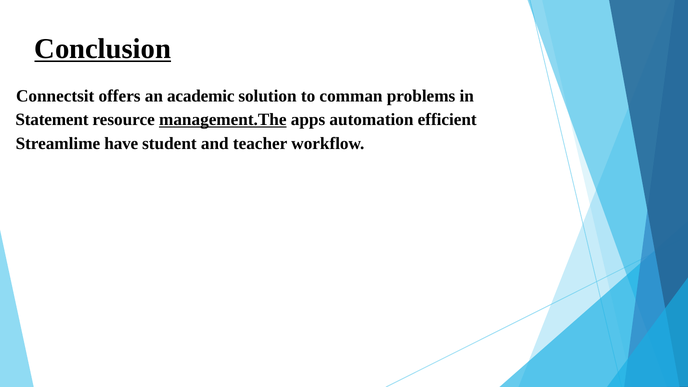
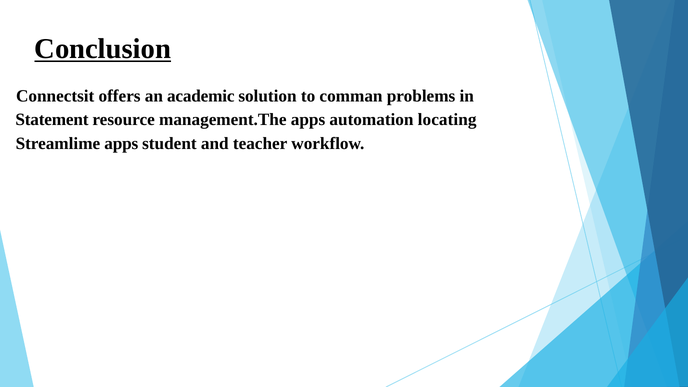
management.The underline: present -> none (223, 120)
efficient: efficient -> locating (447, 120)
Streamlime have: have -> apps (121, 143)
